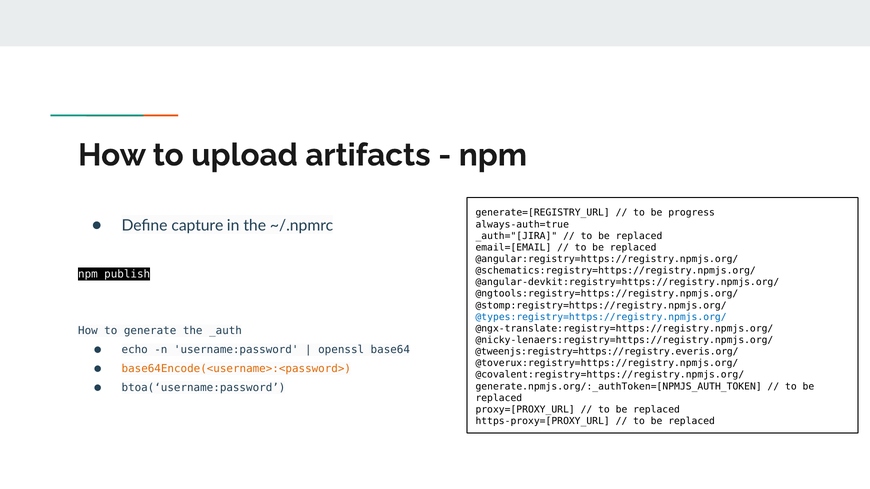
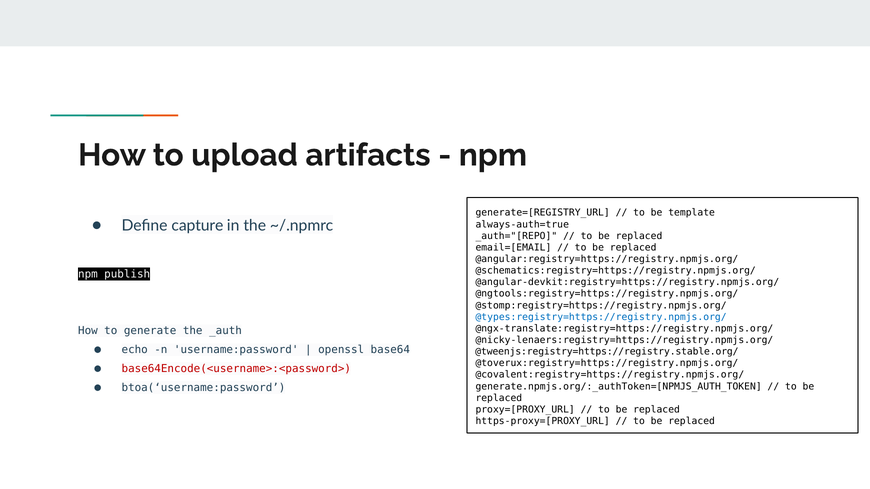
progress: progress -> template (692, 213)
_auth="[JIRA: _auth="[JIRA -> _auth="[REPO (516, 236)
@tweenjs:registry=https://registry.everis.org/: @tweenjs:registry=https://registry.everis.org/ -> @tweenjs:registry=https://registry.stable.org/ (607, 352)
base64Encode(<username>:<password> colour: orange -> red (236, 369)
